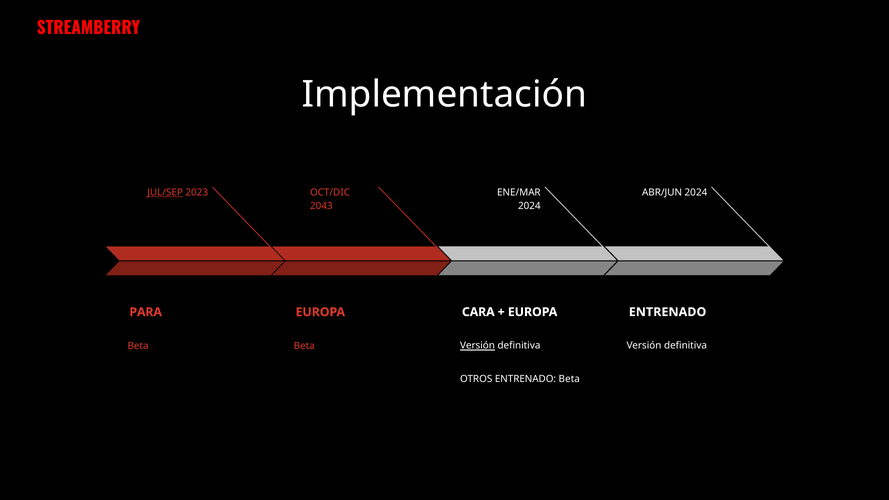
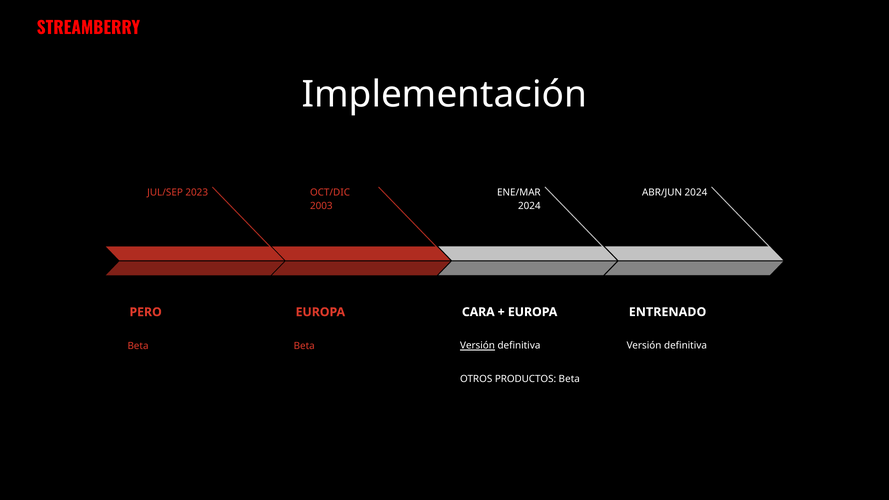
JUL/SEP underline: present -> none (165, 192)
2043: 2043 -> 2003 (321, 206)
PARA: PARA -> PERO (146, 312)
OTROS ENTRENADO: ENTRENADO -> PRODUCTOS (526, 379)
